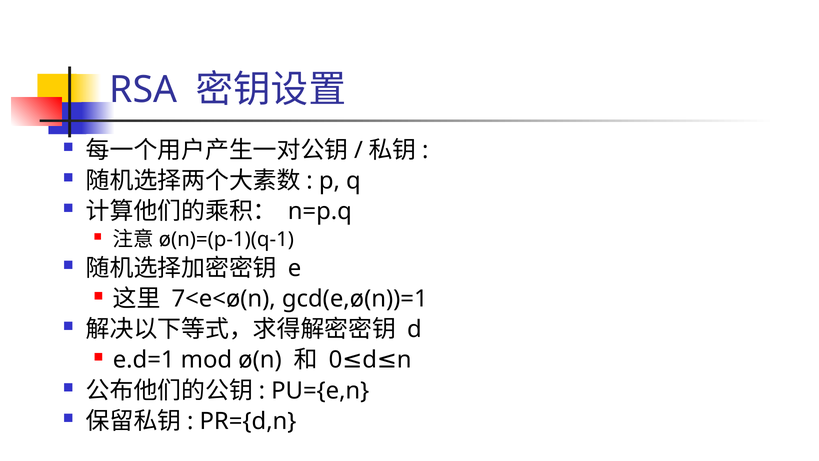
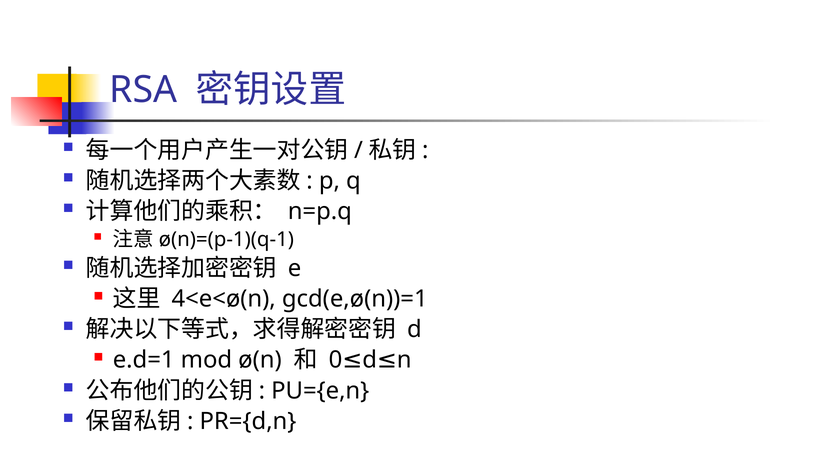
7<e<ø(n: 7<e<ø(n -> 4<e<ø(n (224, 299)
